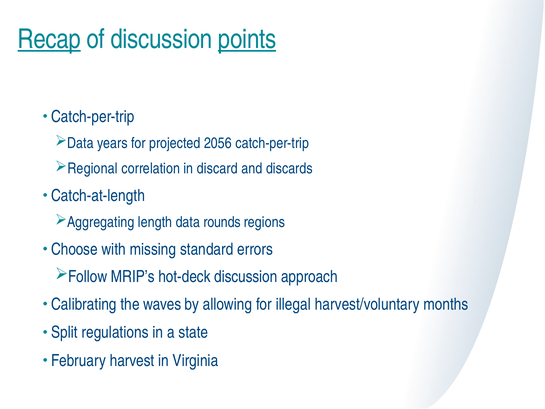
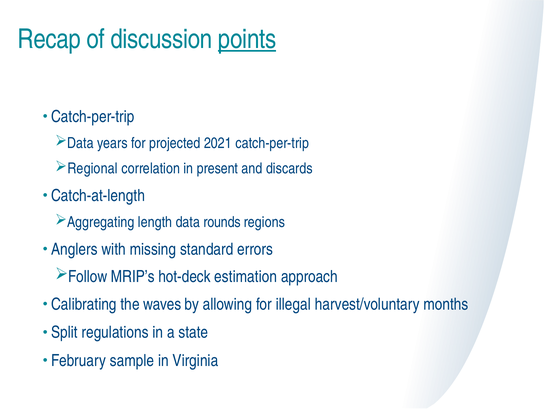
Recap underline: present -> none (49, 39)
2056: 2056 -> 2021 (218, 143)
discard: discard -> present (217, 169)
Choose: Choose -> Anglers (74, 249)
hot-deck discussion: discussion -> estimation (246, 276)
harvest: harvest -> sample (132, 360)
